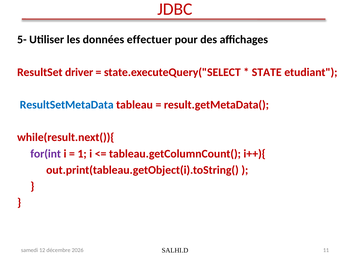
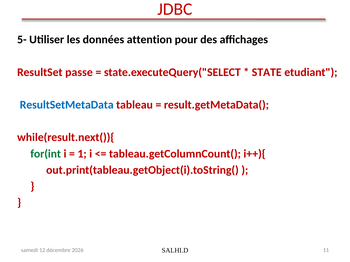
effectuer: effectuer -> attention (149, 40)
driver: driver -> passe (79, 72)
for(int colour: purple -> green (46, 154)
